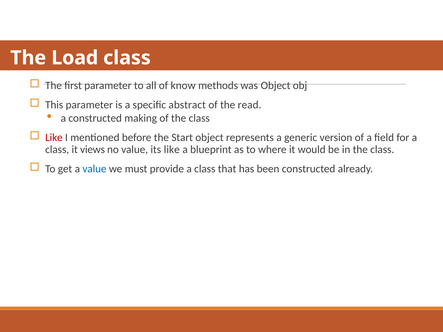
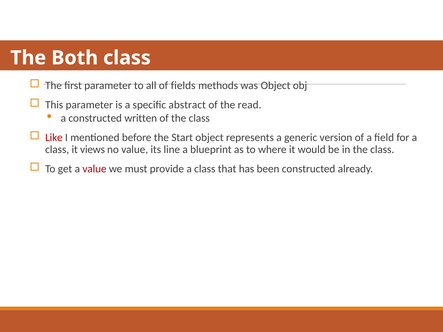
Load: Load -> Both (75, 58)
know: know -> fields (183, 86)
making: making -> written (141, 118)
its like: like -> line (172, 150)
value colour: blue -> red (94, 169)
